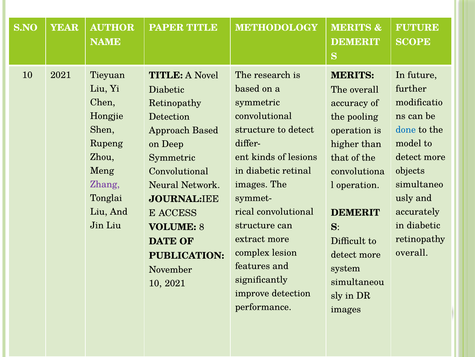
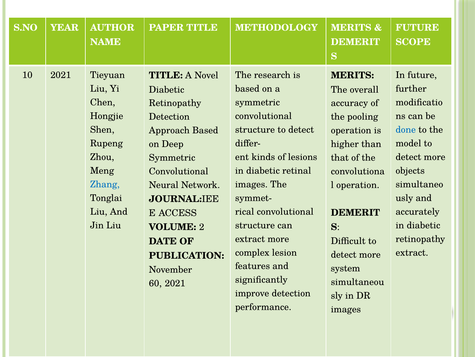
Zhang colour: purple -> blue (105, 184)
8: 8 -> 2 (202, 227)
overall: overall -> extract (412, 252)
10: 10 -> 60 (155, 283)
